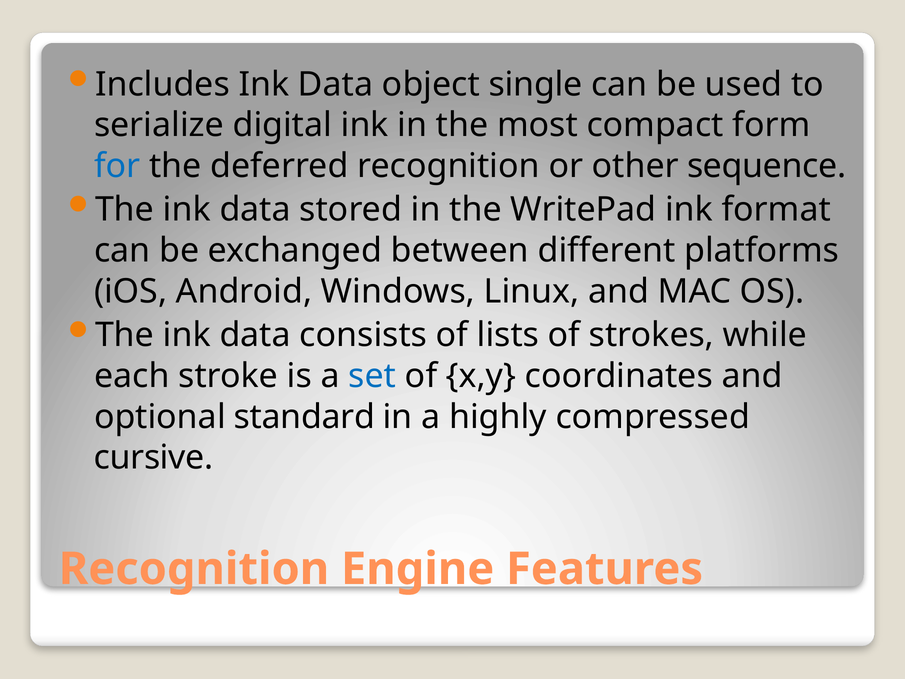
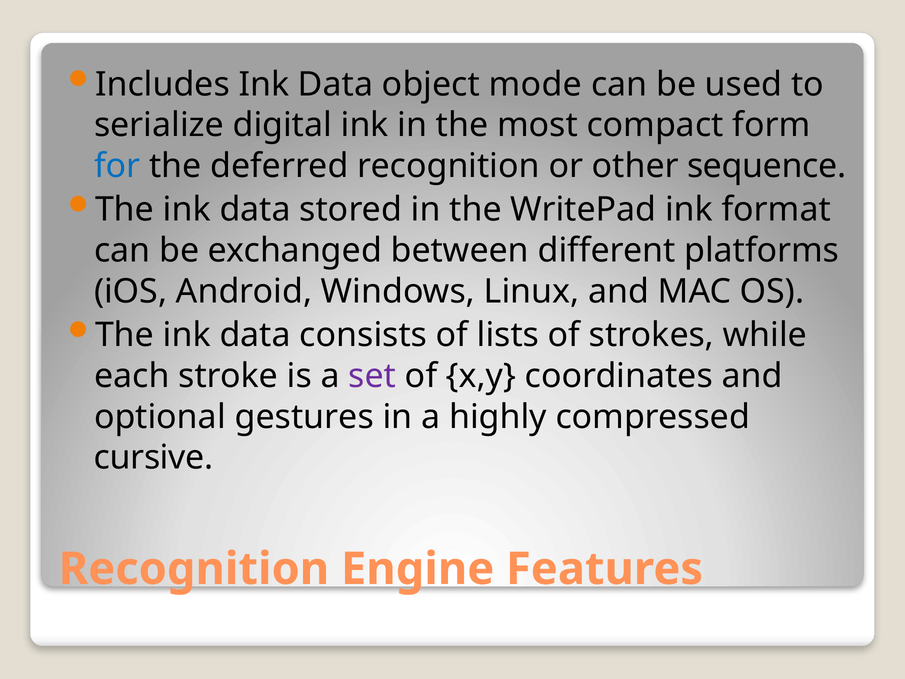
single: single -> mode (535, 84)
set colour: blue -> purple (372, 376)
standard: standard -> gestures (304, 417)
